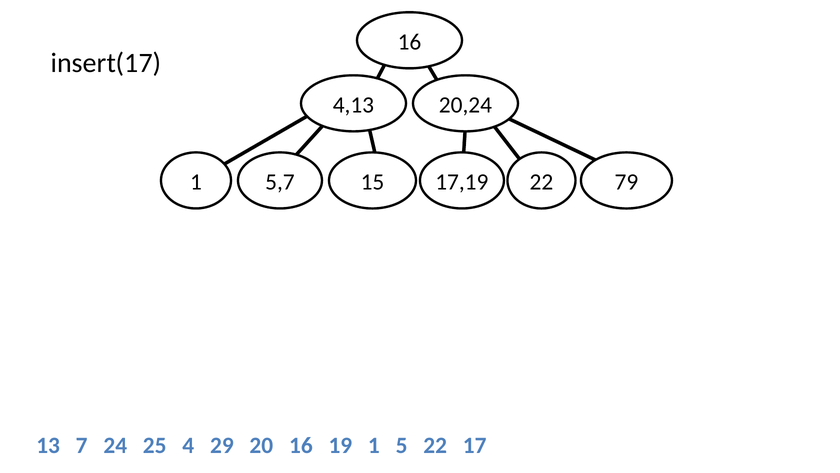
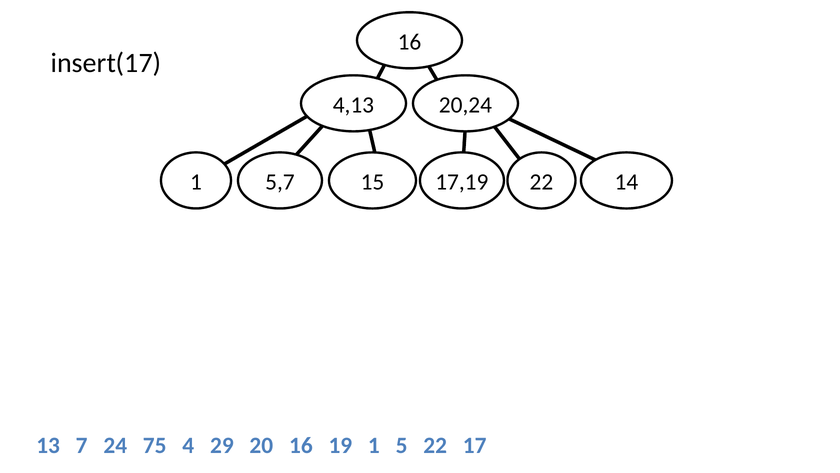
79: 79 -> 14 (626, 182)
25: 25 -> 75 (155, 445)
